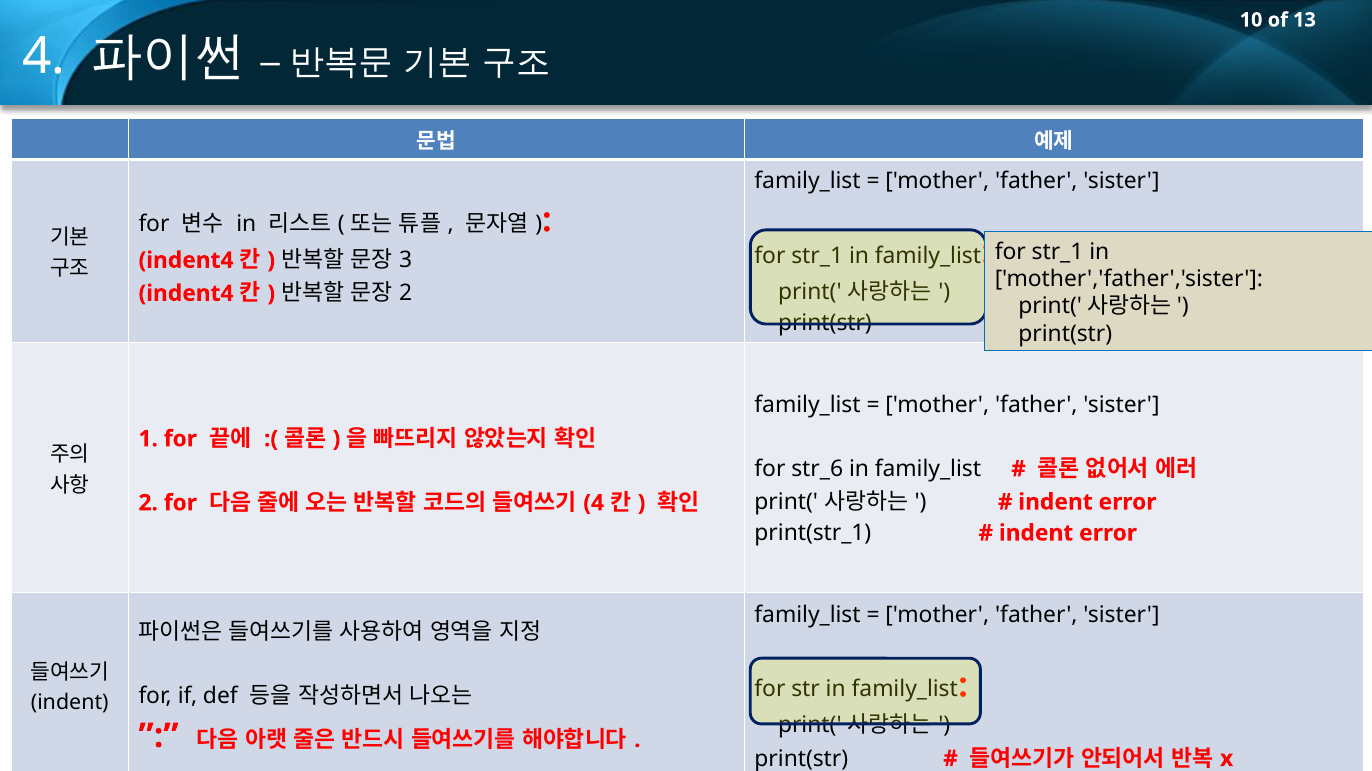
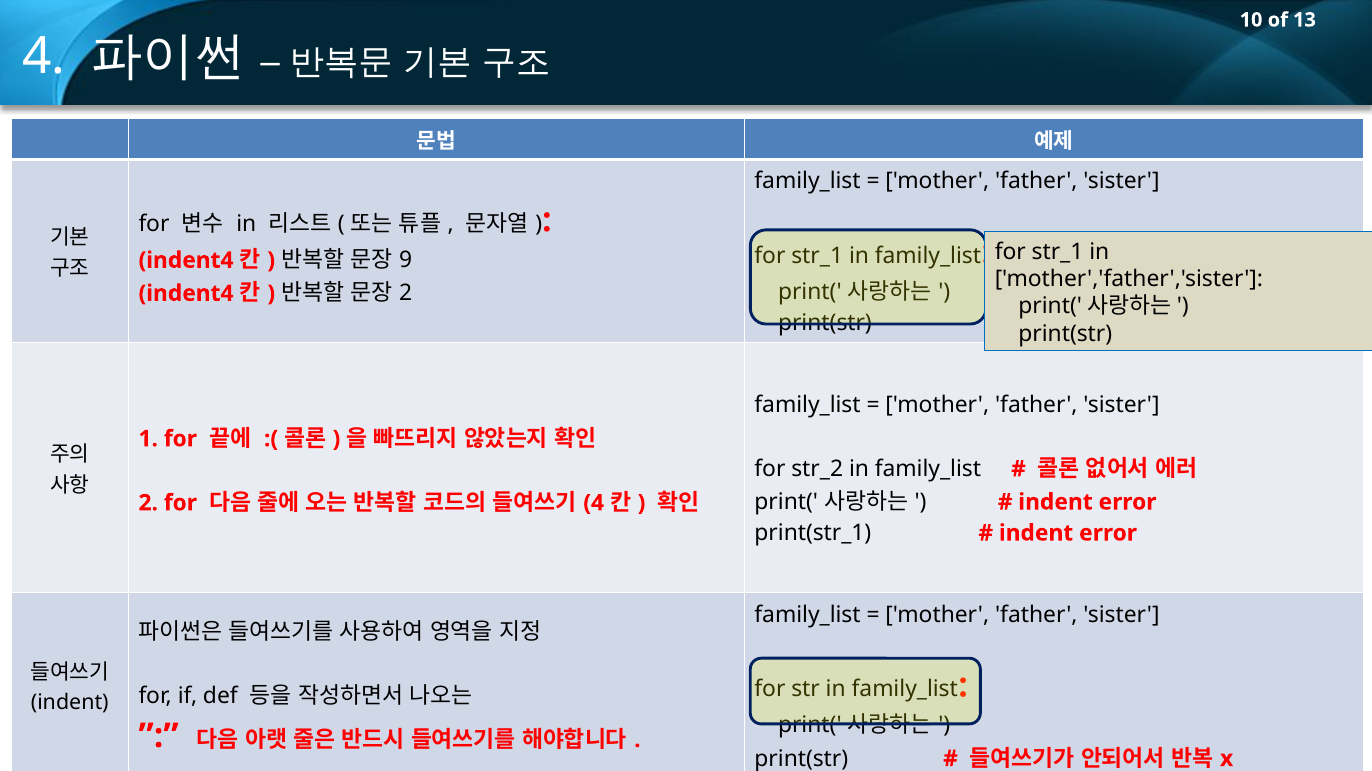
3: 3 -> 9 (406, 260)
str_6: str_6 -> str_2 (817, 469)
